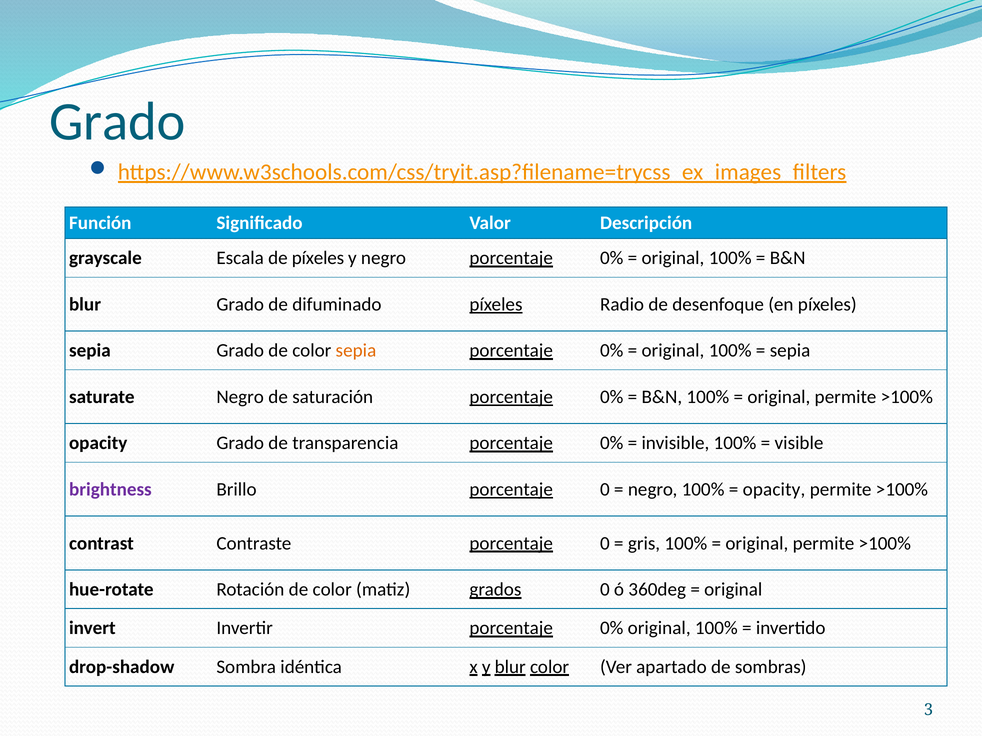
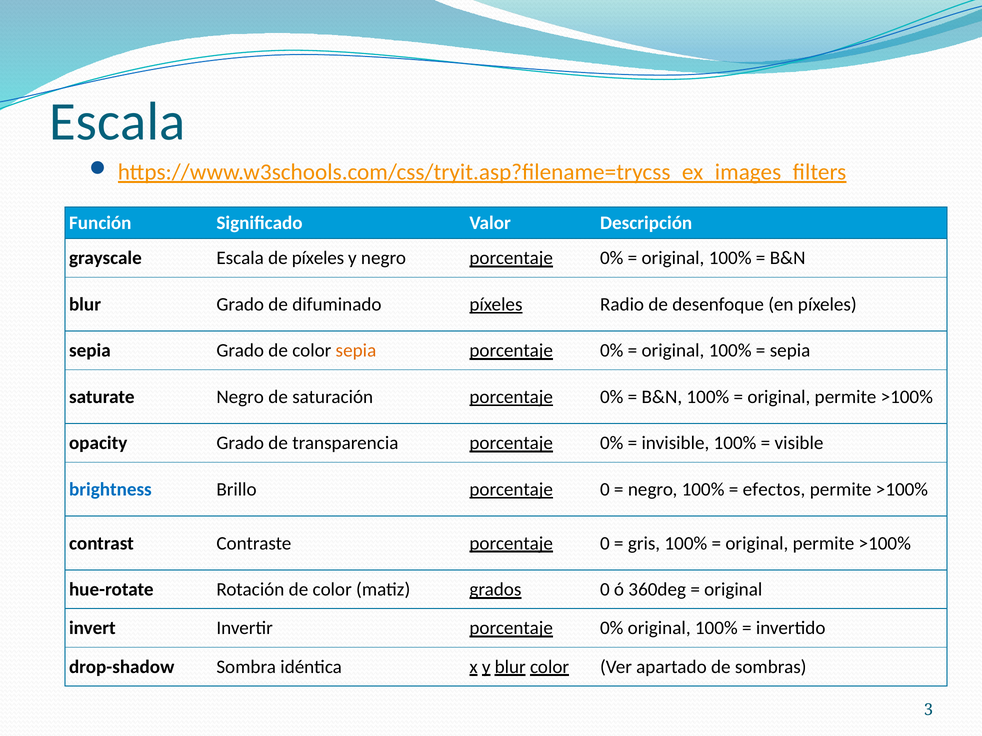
Grado: Grado -> Escala (117, 122)
brightness colour: purple -> blue (110, 490)
opacity: opacity -> efectos (774, 490)
